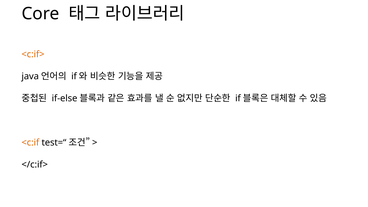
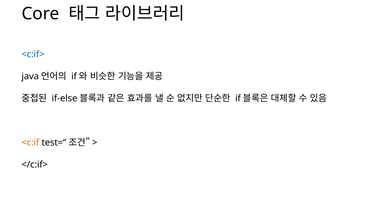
<c:if> colour: orange -> blue (33, 54)
